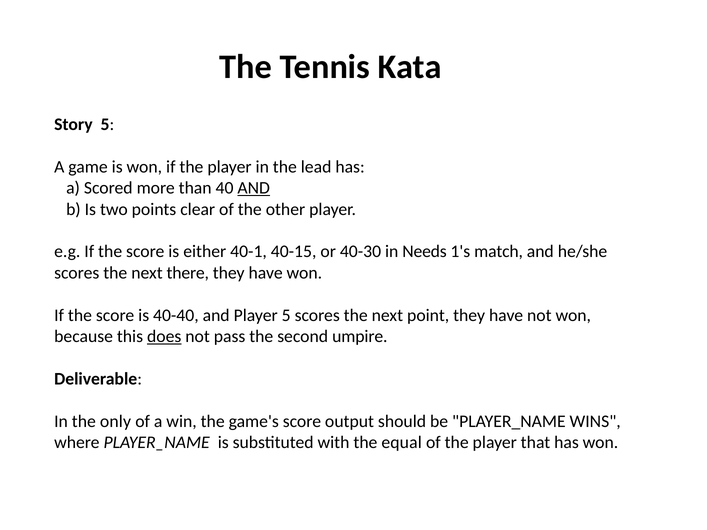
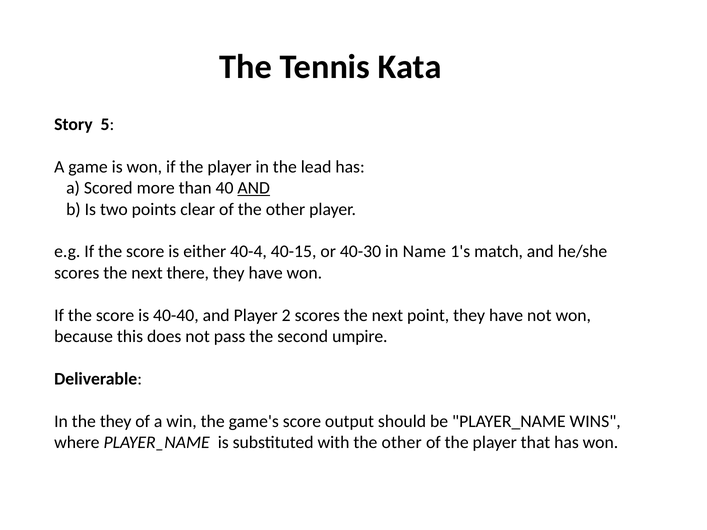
40-1: 40-1 -> 40-4 (249, 252)
Needs: Needs -> Name (424, 252)
Player 5: 5 -> 2 (286, 315)
does underline: present -> none (164, 337)
the only: only -> they (116, 421)
with the equal: equal -> other (402, 443)
